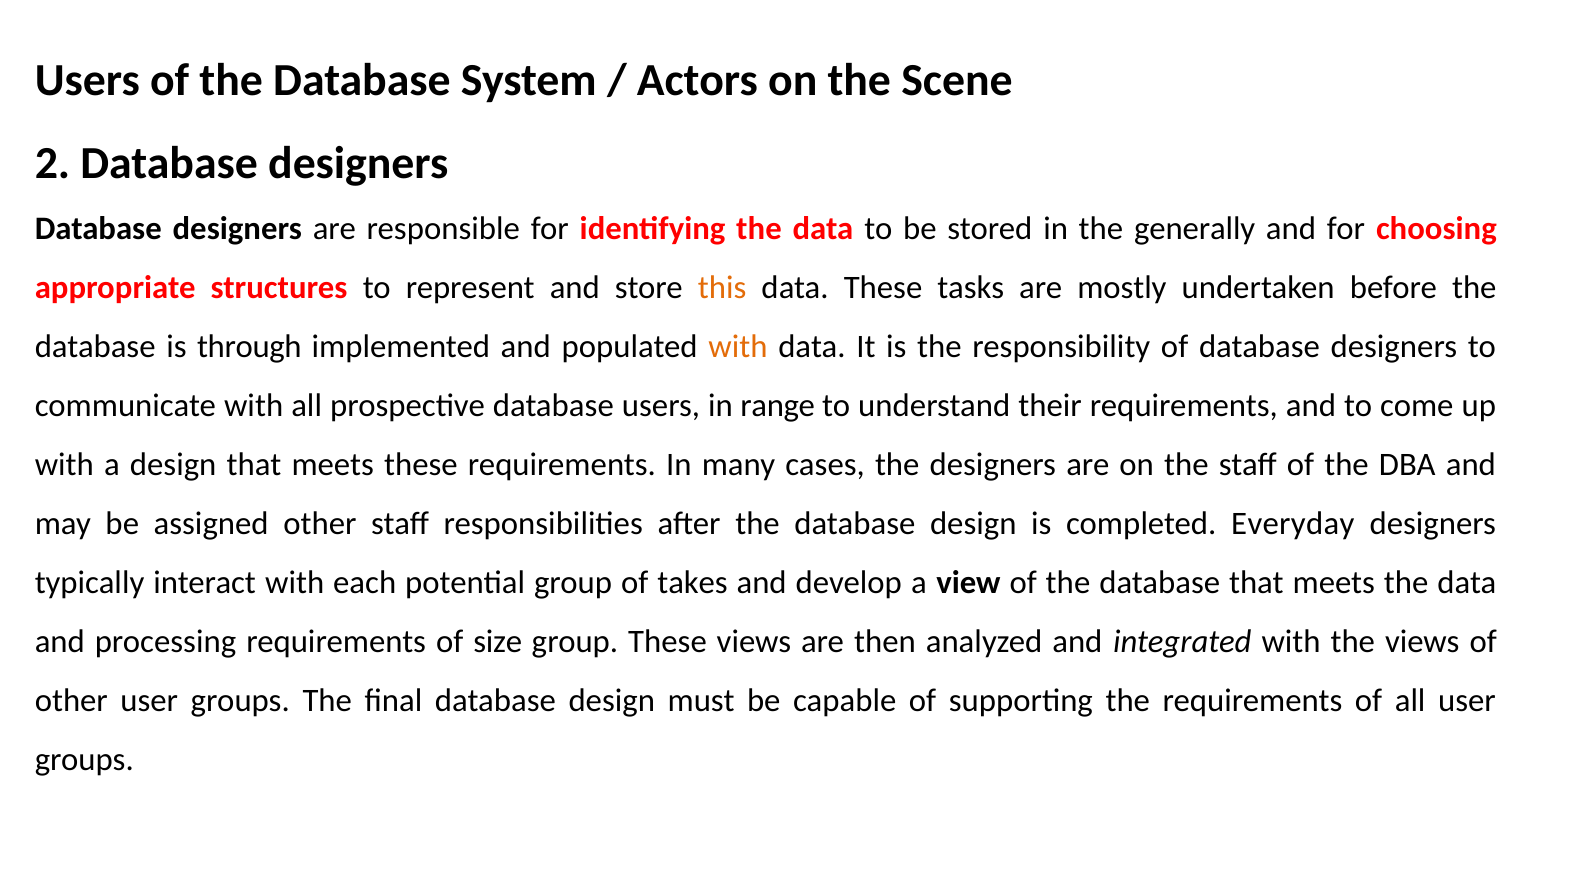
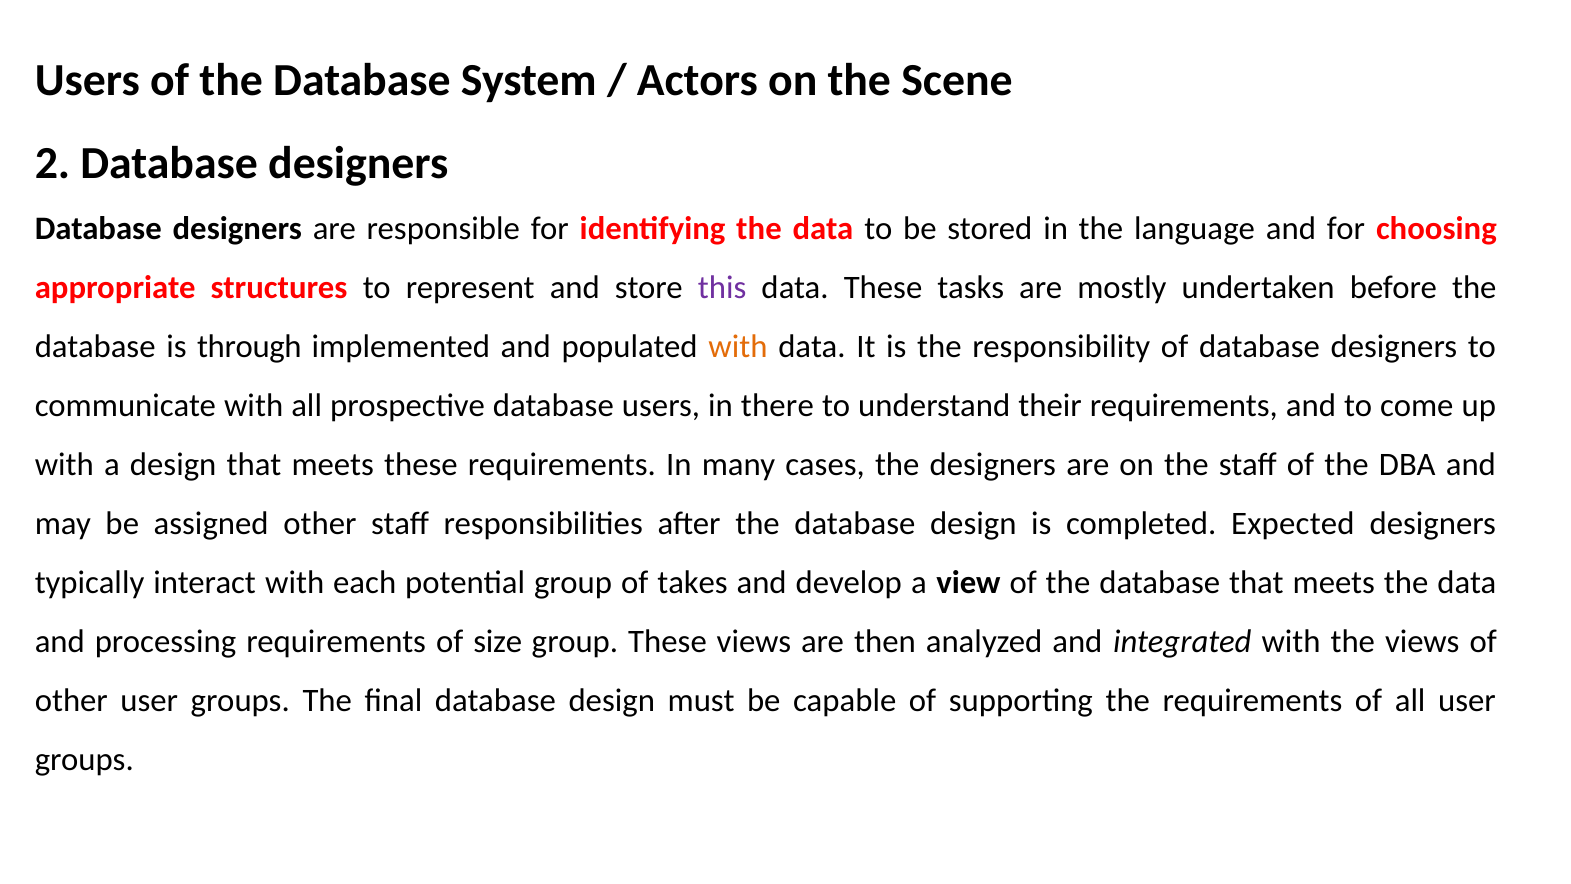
generally: generally -> language (1195, 229)
this colour: orange -> purple (722, 288)
range: range -> there (777, 406)
Everyday: Everyday -> Expected (1293, 524)
